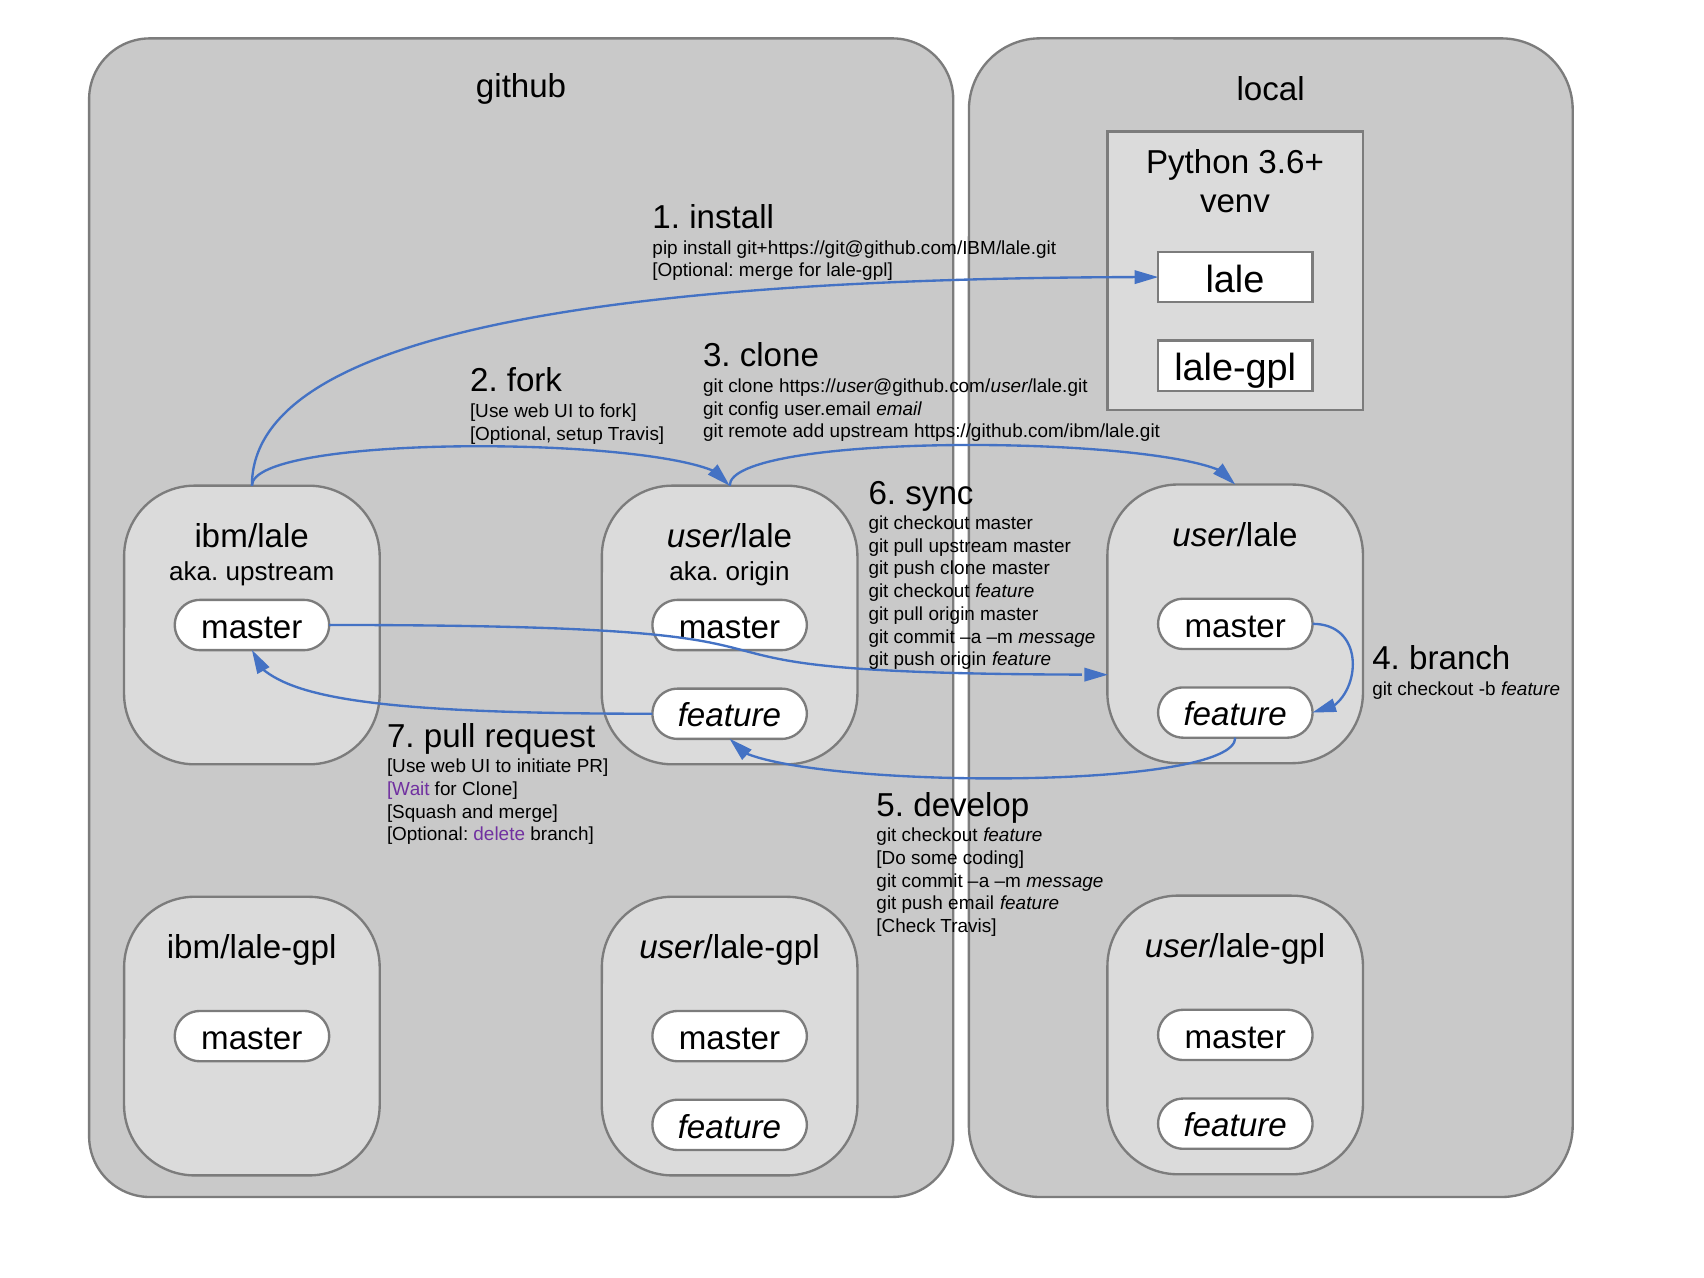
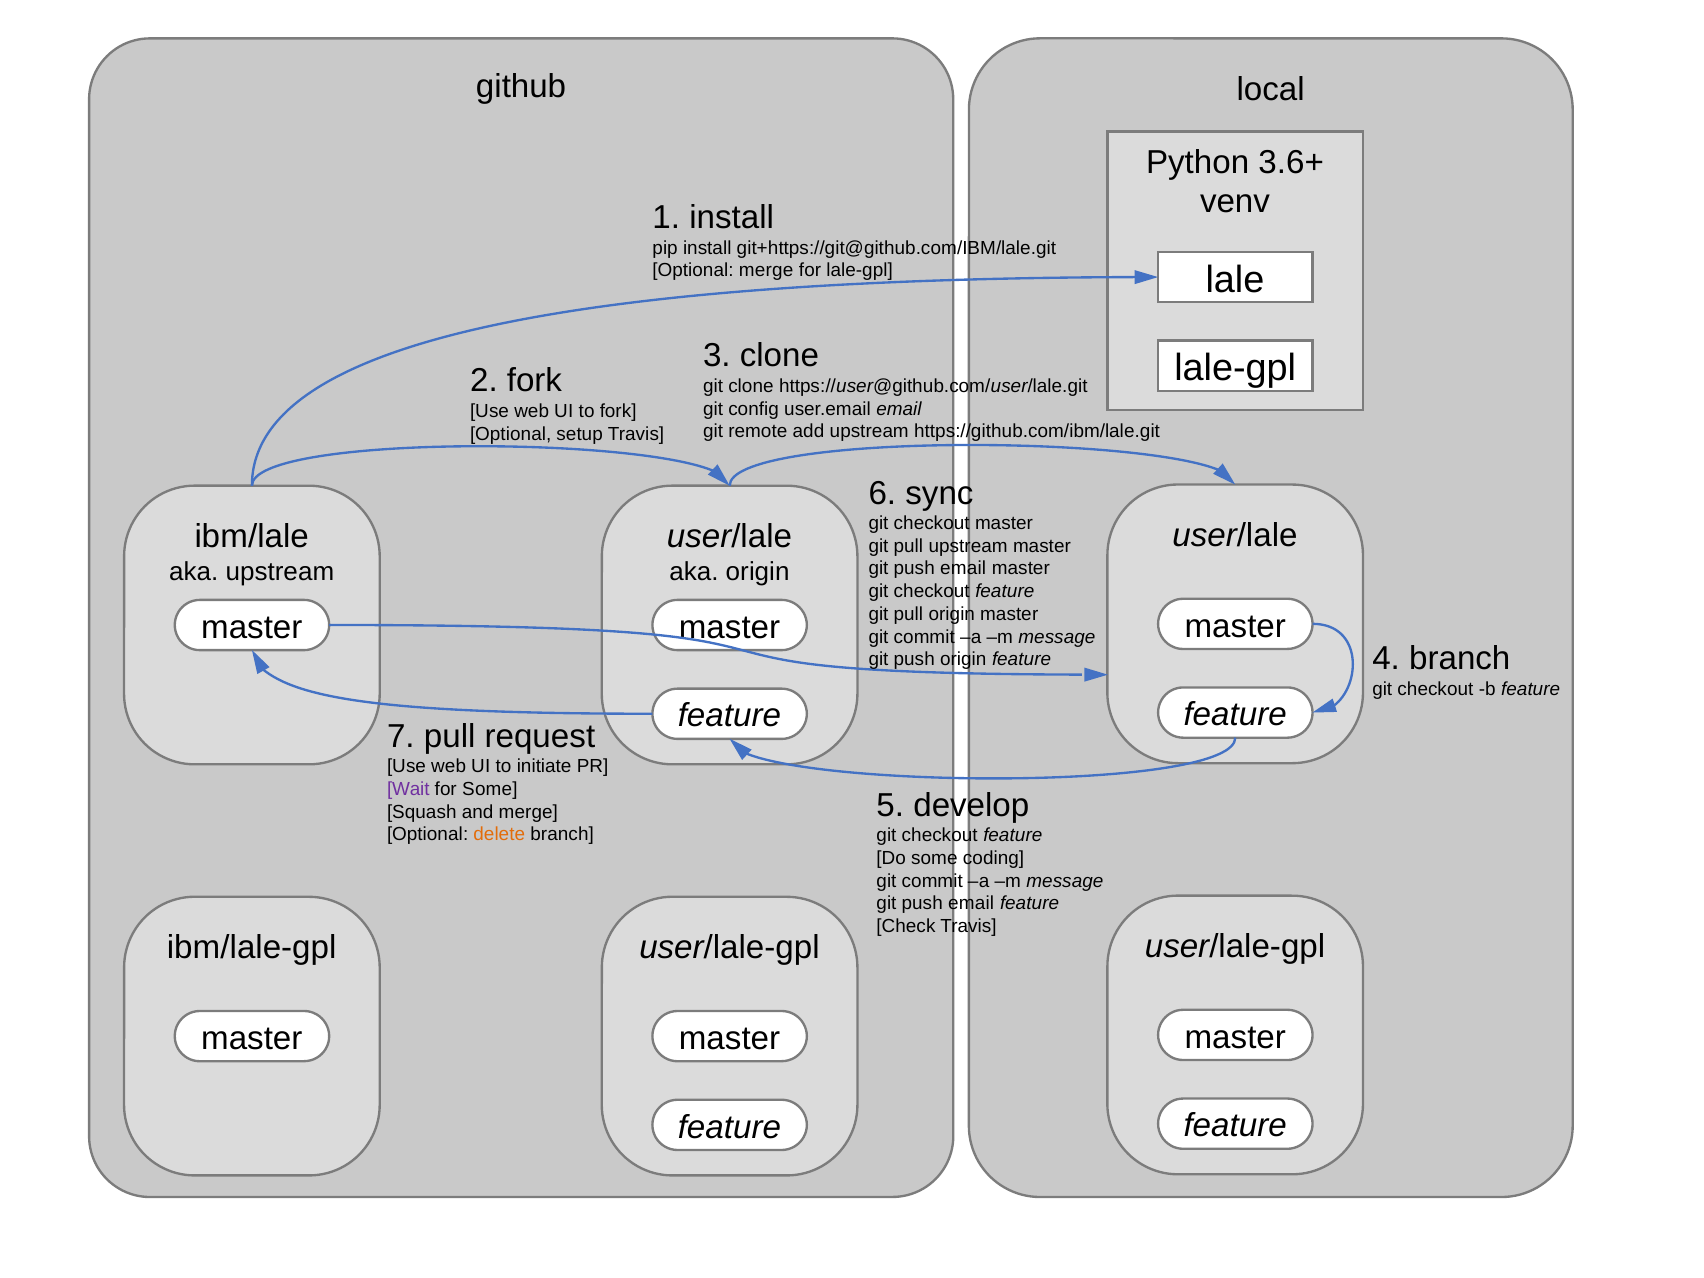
clone: clone -> email (963, 569)
for Clone: Clone -> Some (490, 789)
delete colour: purple -> orange (499, 835)
